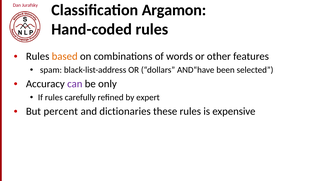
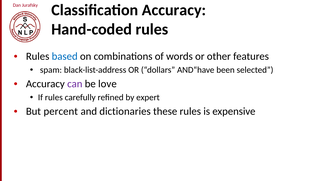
Classification Argamon: Argamon -> Accuracy (174, 10)
based colour: orange -> blue (65, 56)
only: only -> love (107, 84)
